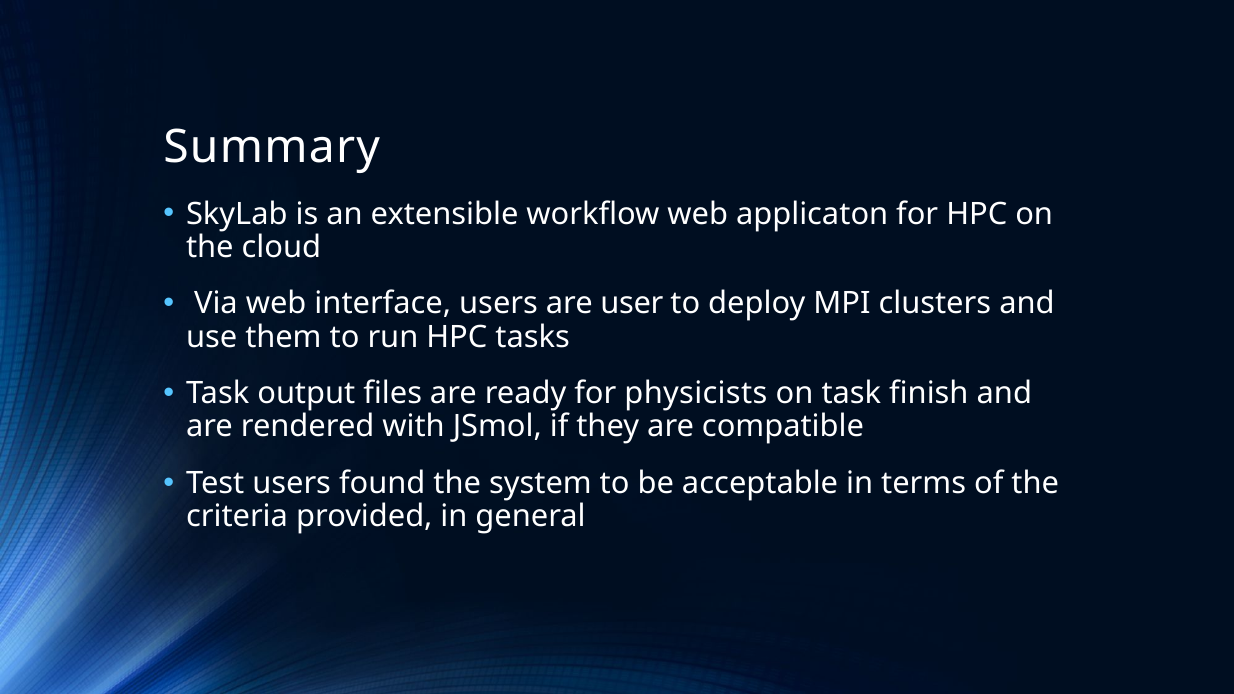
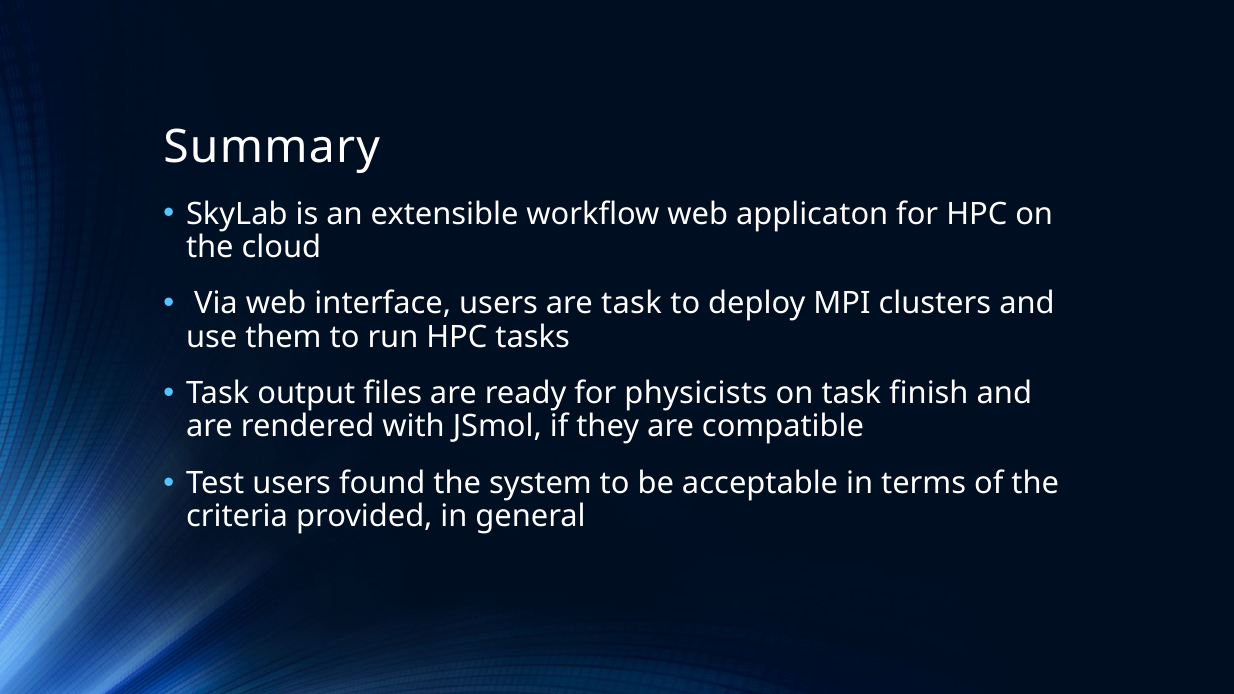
are user: user -> task (631, 304)
